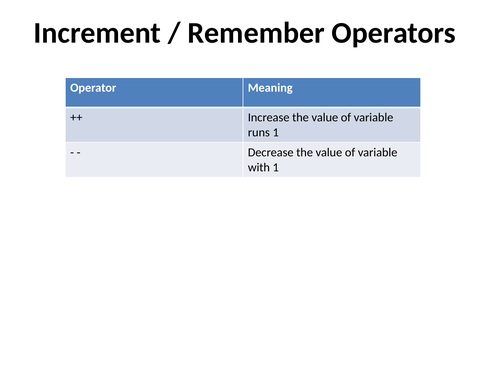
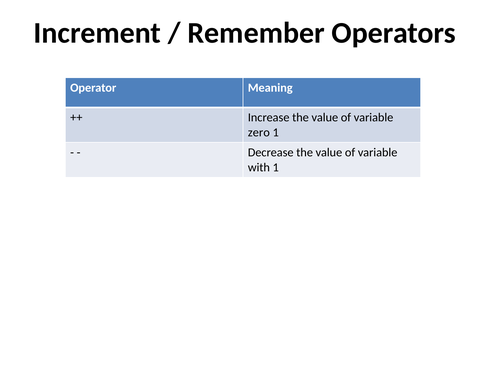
runs: runs -> zero (259, 132)
